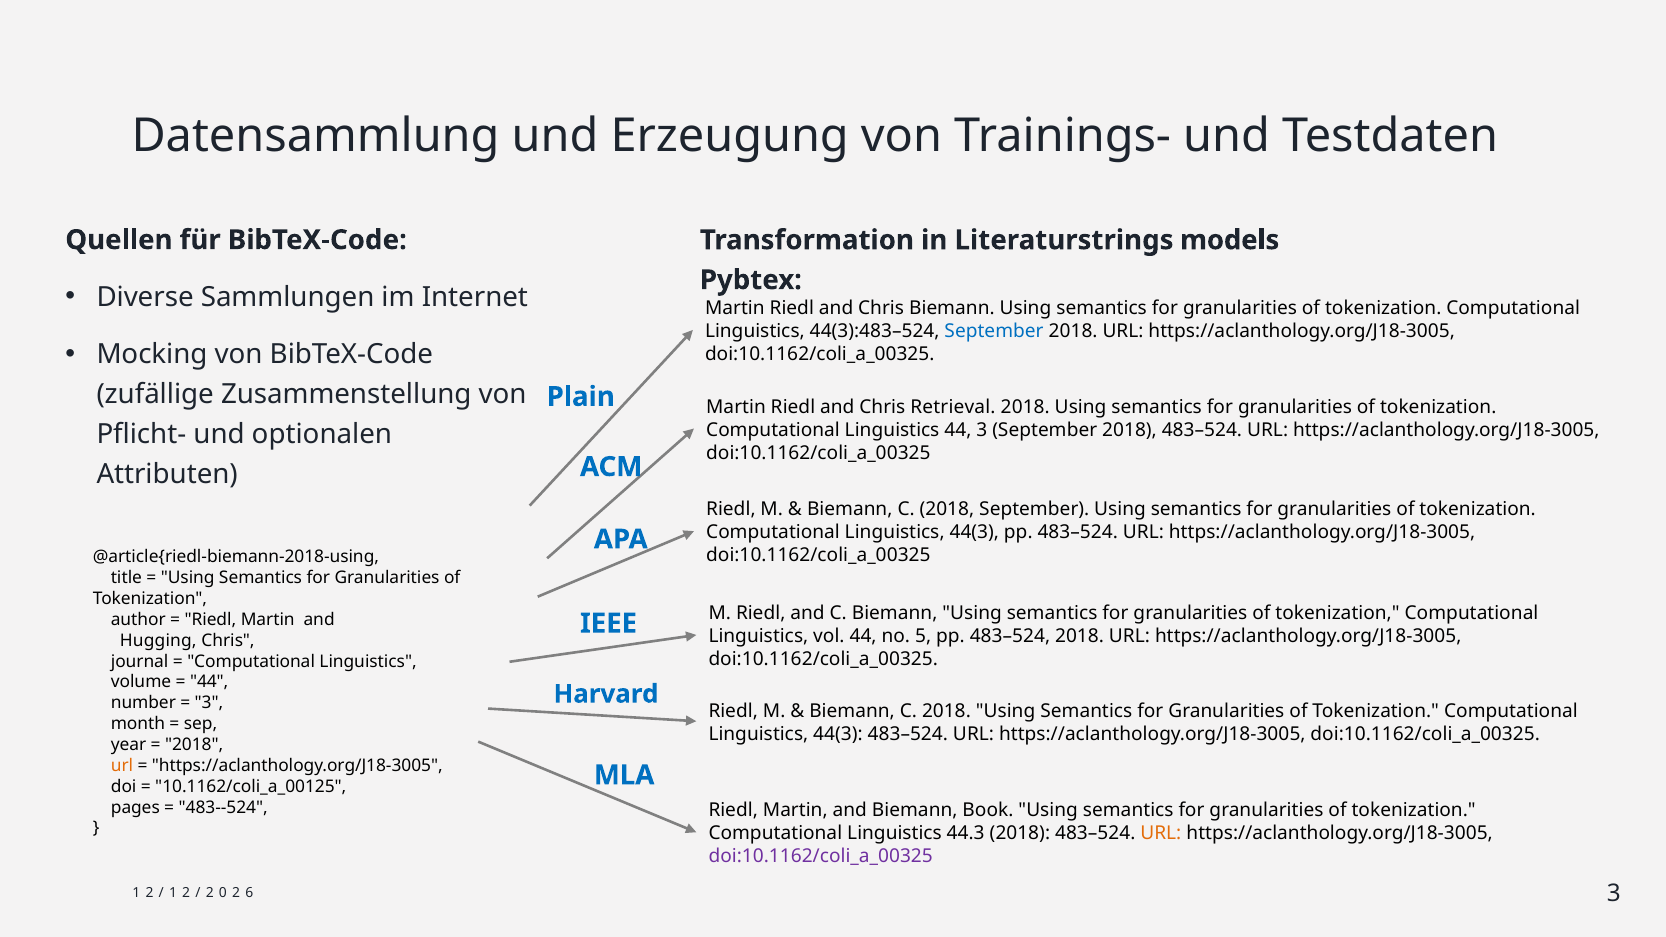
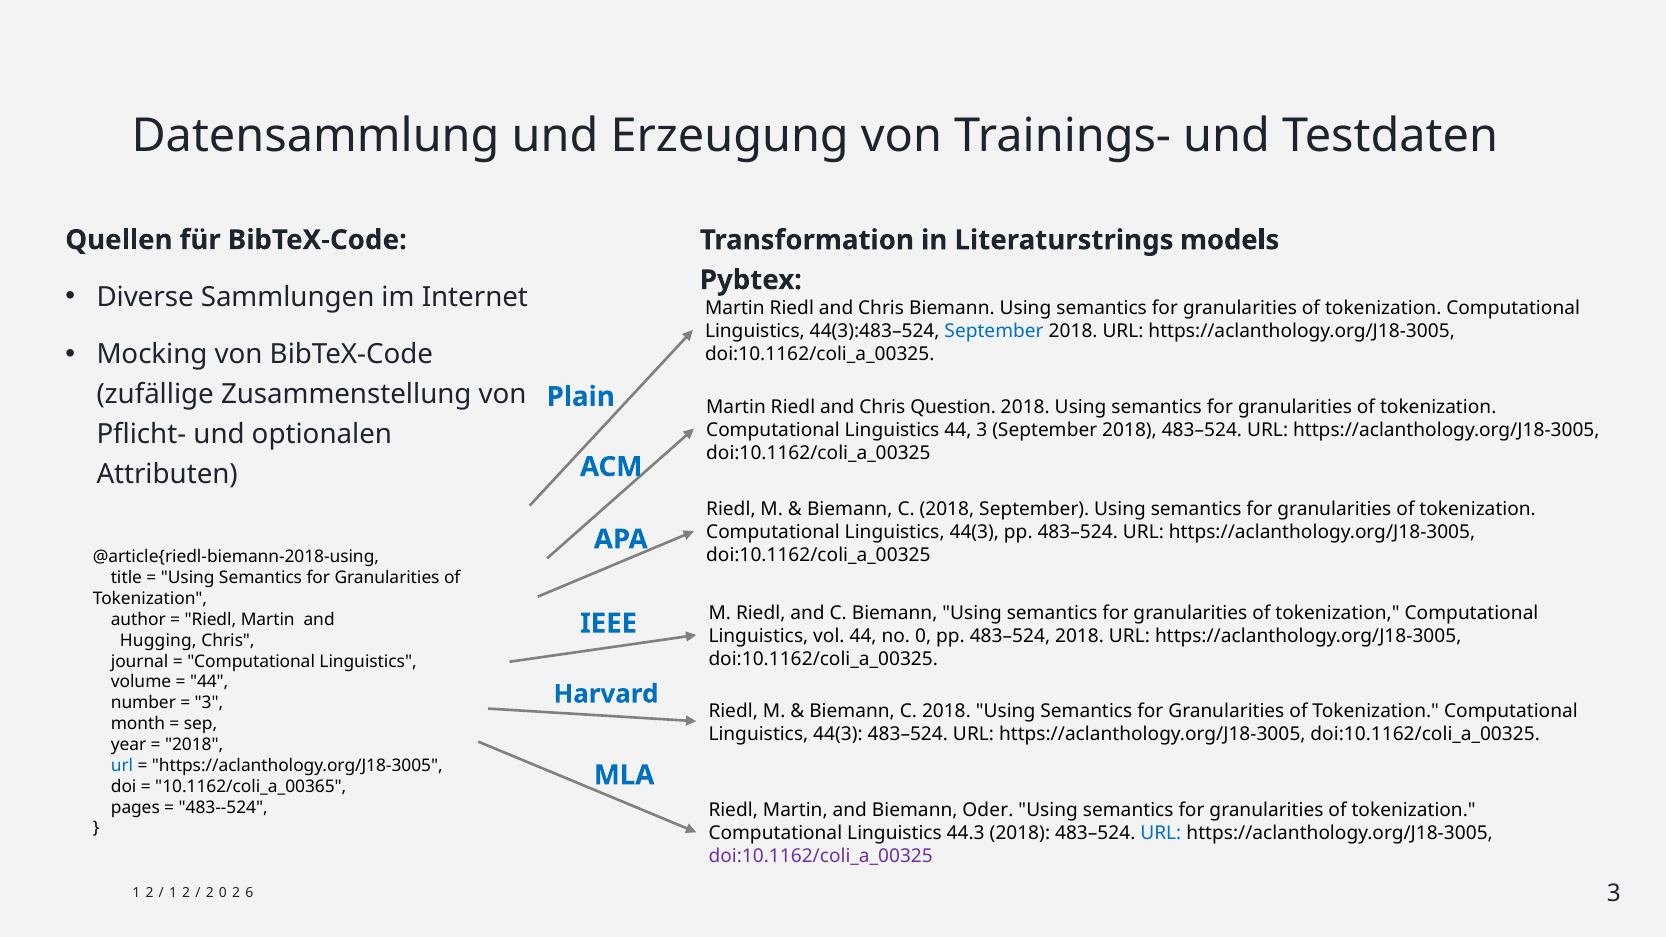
Retrieval: Retrieval -> Question (953, 407)
no 5: 5 -> 0 (923, 636)
url colour: orange -> blue (122, 766)
10.1162/coli_a_00125: 10.1162/coli_a_00125 -> 10.1162/coli_a_00365 (251, 787)
Book: Book -> Oder (988, 811)
URL colour: orange -> blue (1161, 834)
